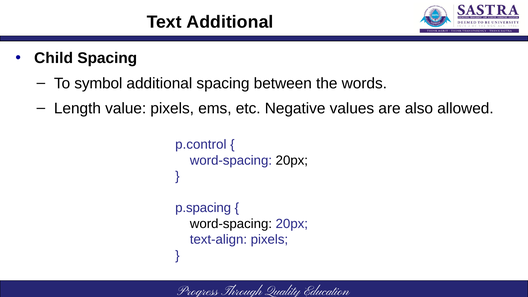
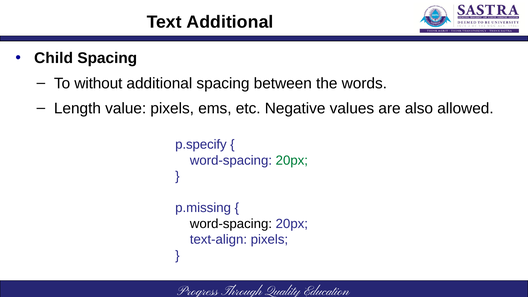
symbol: symbol -> without (98, 83)
p.control: p.control -> p.specify (201, 145)
20px colour: black -> green (292, 160)
p.spacing: p.spacing -> p.missing (203, 208)
